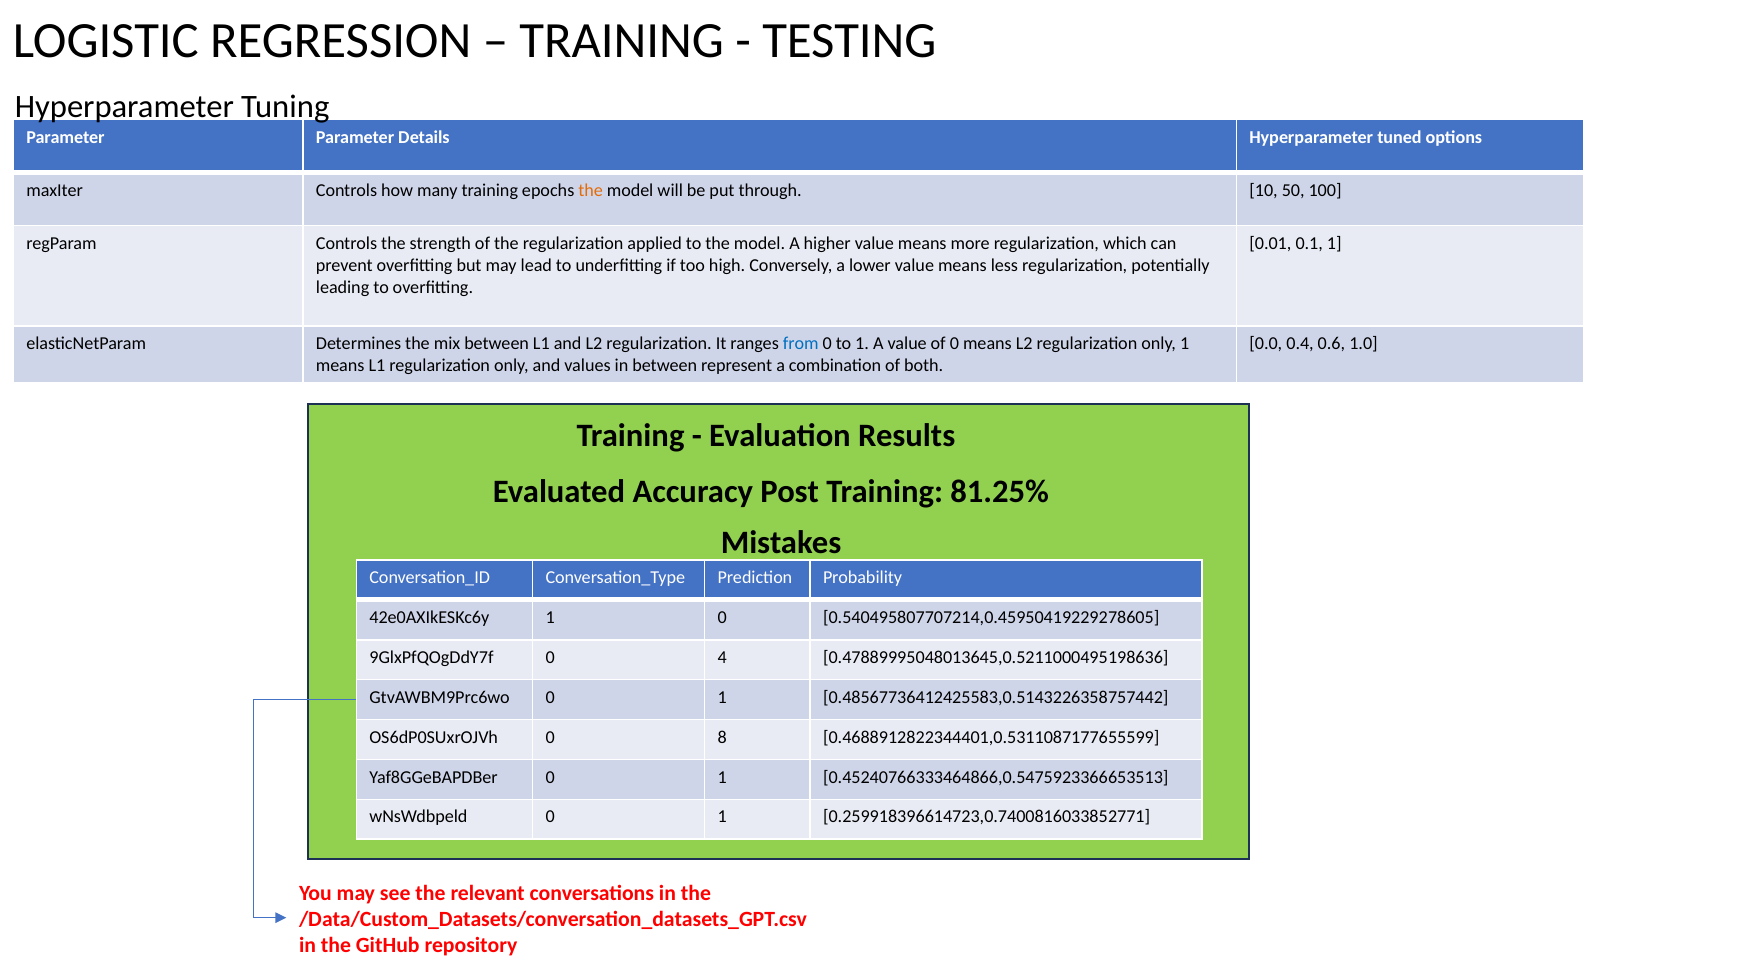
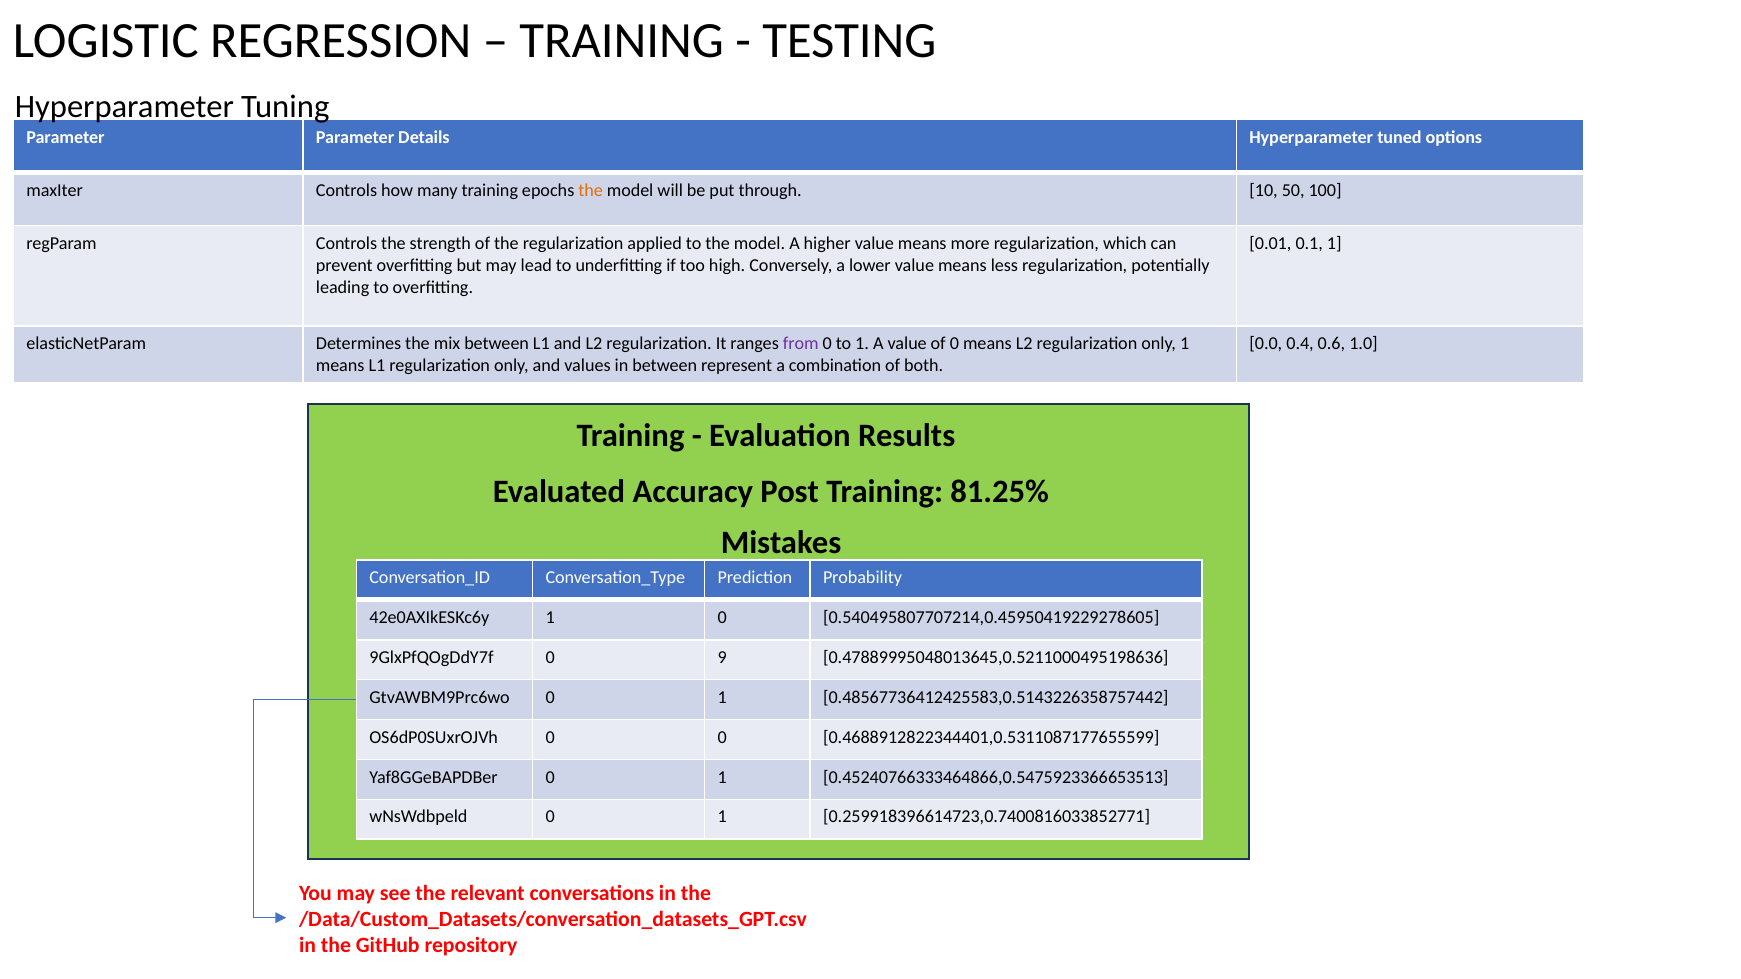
from colour: blue -> purple (801, 344)
4: 4 -> 9 (722, 658)
0 8: 8 -> 0 (722, 737)
